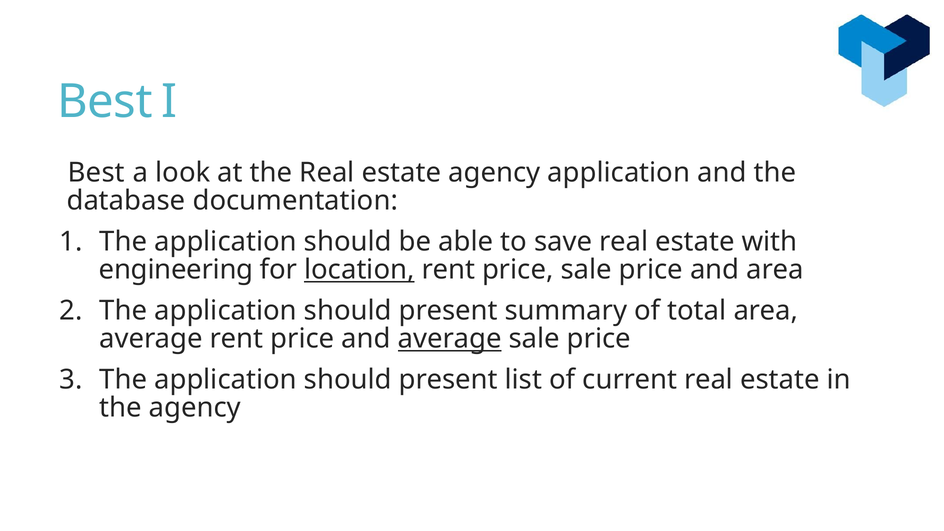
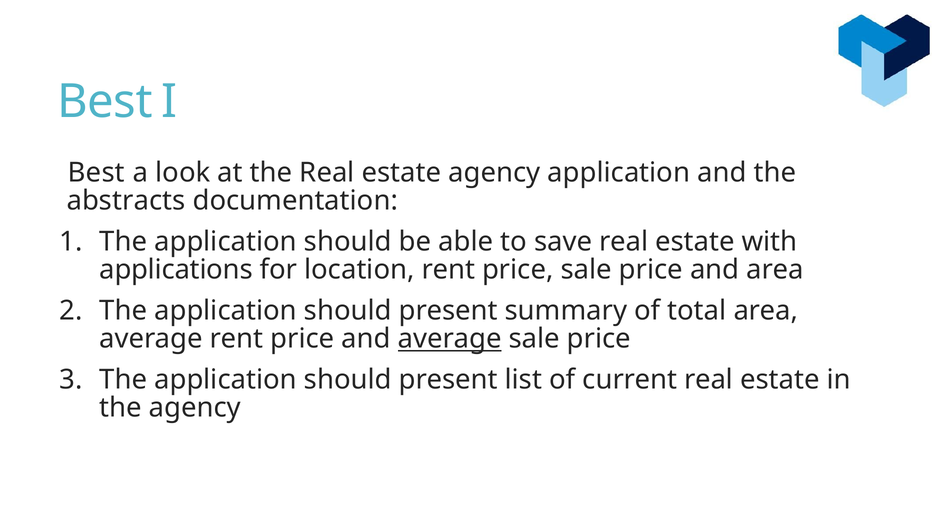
database: database -> abstracts (126, 201)
engineering: engineering -> applications (176, 270)
location underline: present -> none (359, 270)
